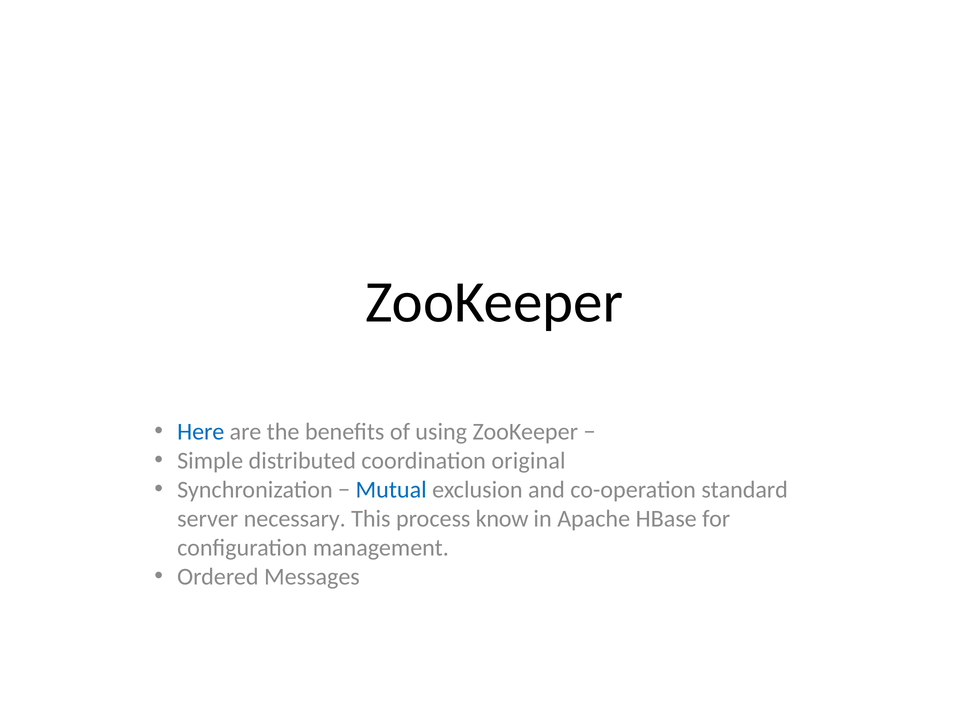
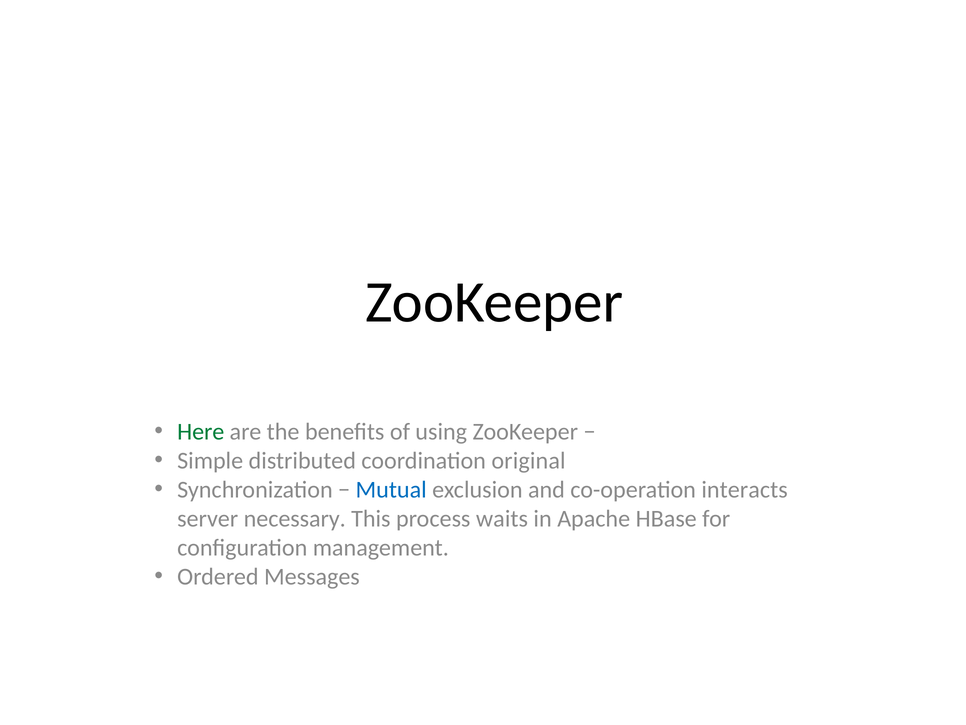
Here colour: blue -> green (201, 431)
standard: standard -> interacts (745, 489)
know: know -> waits (502, 518)
